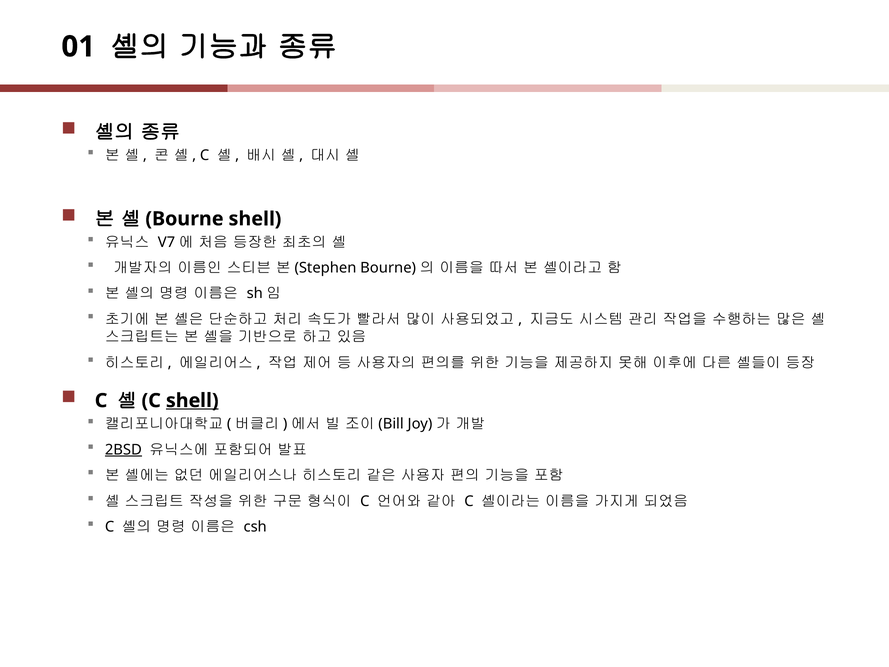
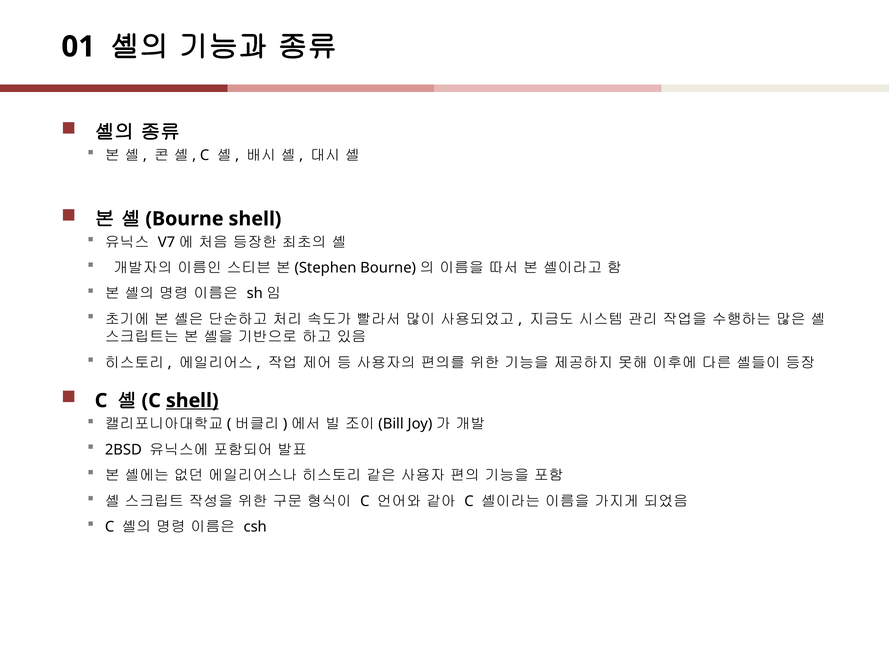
2BSD underline: present -> none (123, 450)
